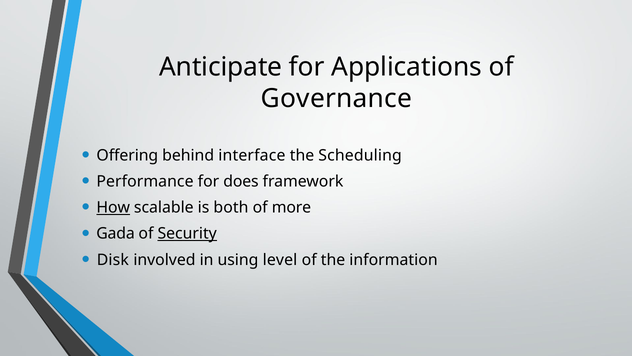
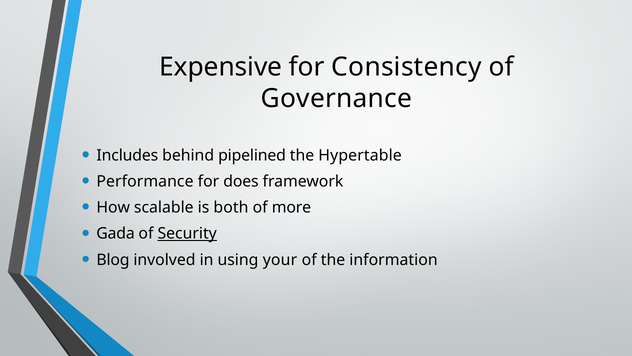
Anticipate: Anticipate -> Expensive (221, 67)
Applications: Applications -> Consistency (407, 67)
Offering: Offering -> Includes (127, 155)
interface: interface -> pipelined (252, 155)
Scheduling: Scheduling -> Hypertable (360, 155)
How underline: present -> none (113, 207)
Disk: Disk -> Blog (113, 259)
level: level -> your (280, 259)
